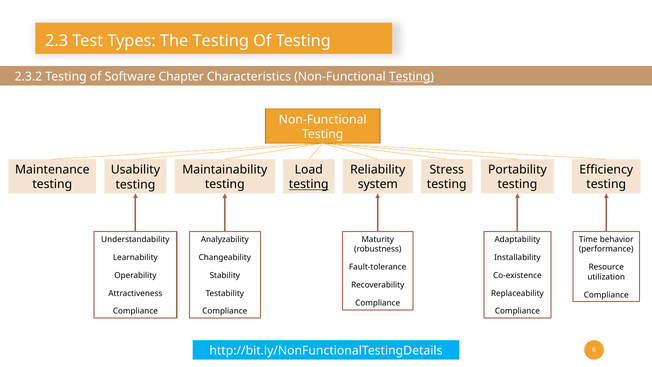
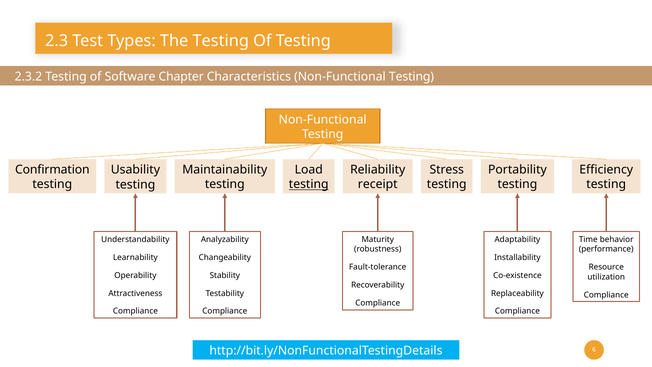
Testing underline: present -> none (411, 76)
Maintenance: Maintenance -> Confirmation (52, 170)
system: system -> receipt (378, 184)
